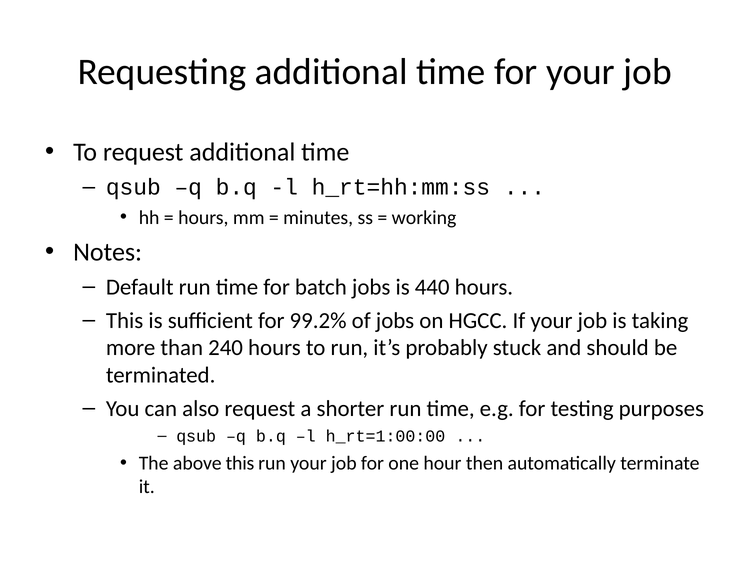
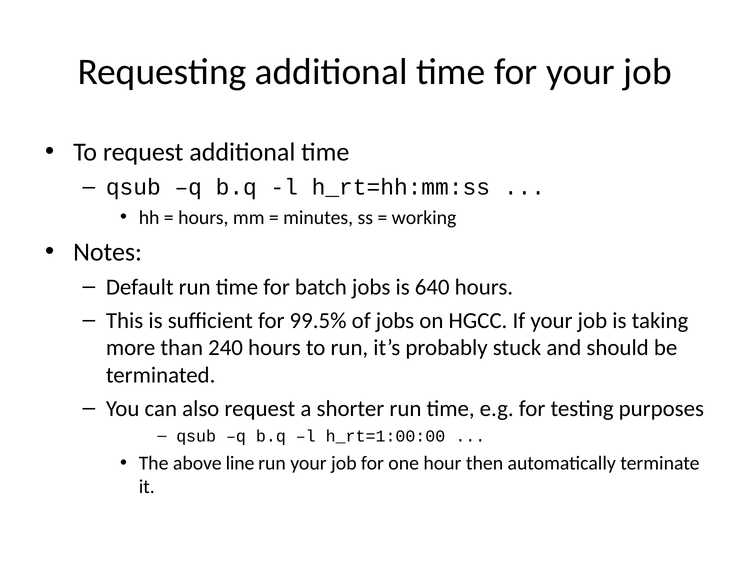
440: 440 -> 640 (432, 287)
99.2%: 99.2% -> 99.5% (318, 321)
above this: this -> line (240, 464)
